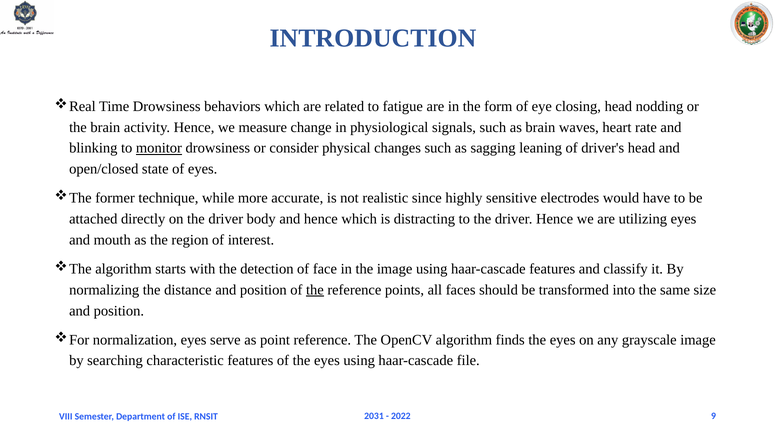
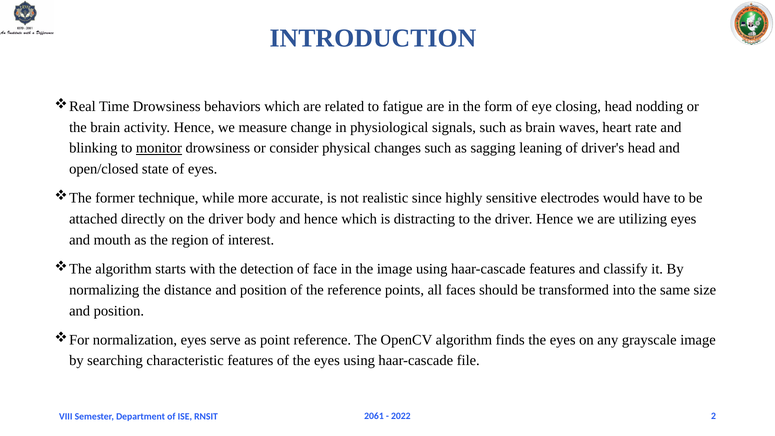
the underline: present -> none (315, 290)
2031: 2031 -> 2061 (374, 416)
9: 9 -> 2 (713, 416)
